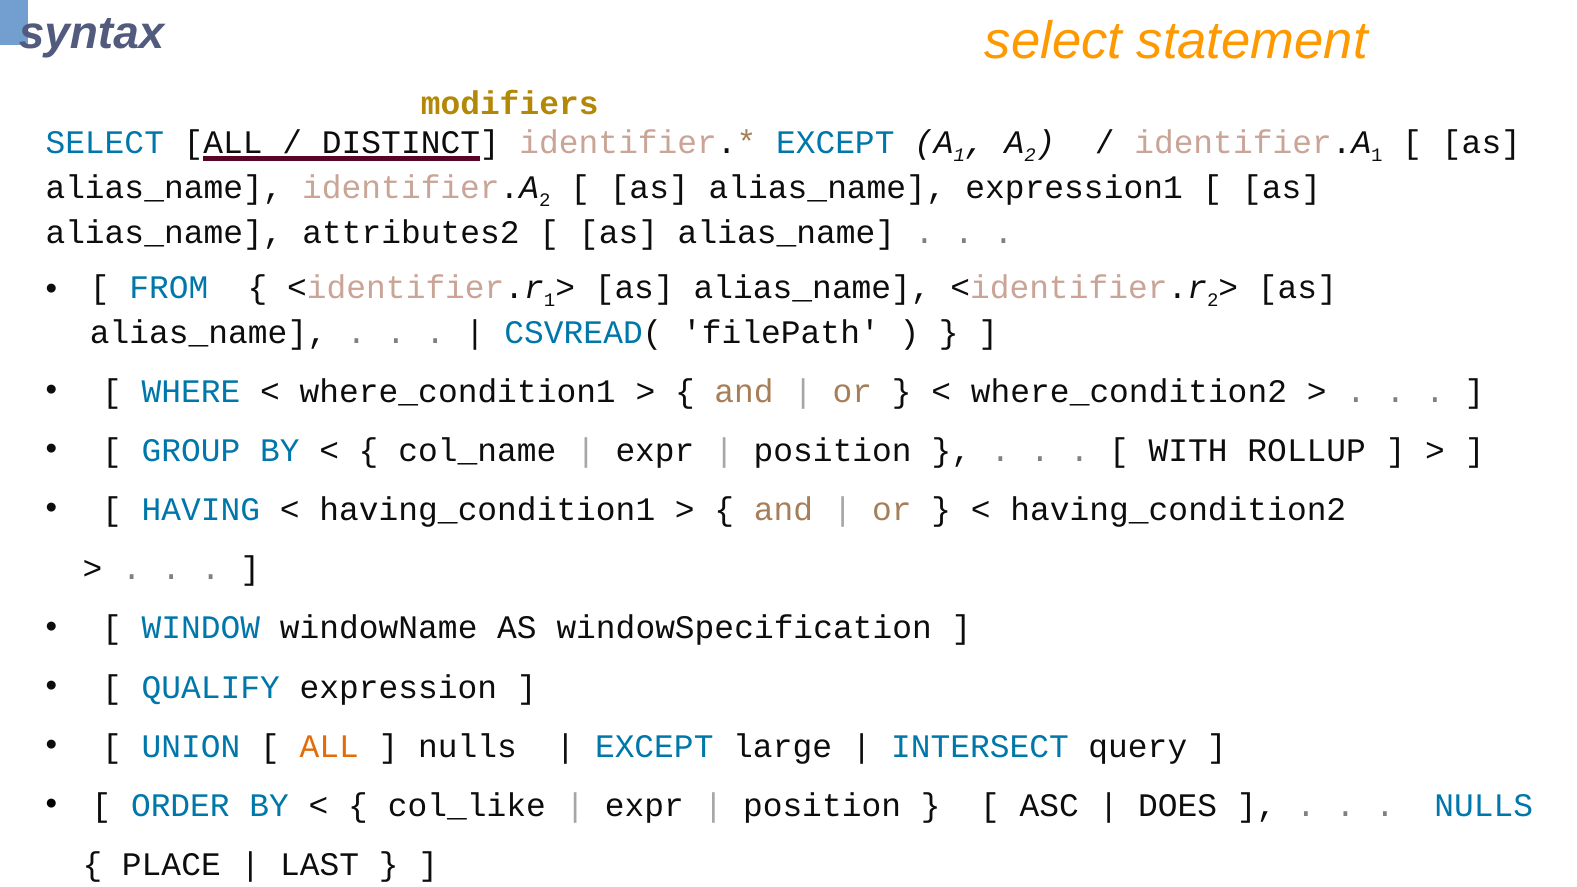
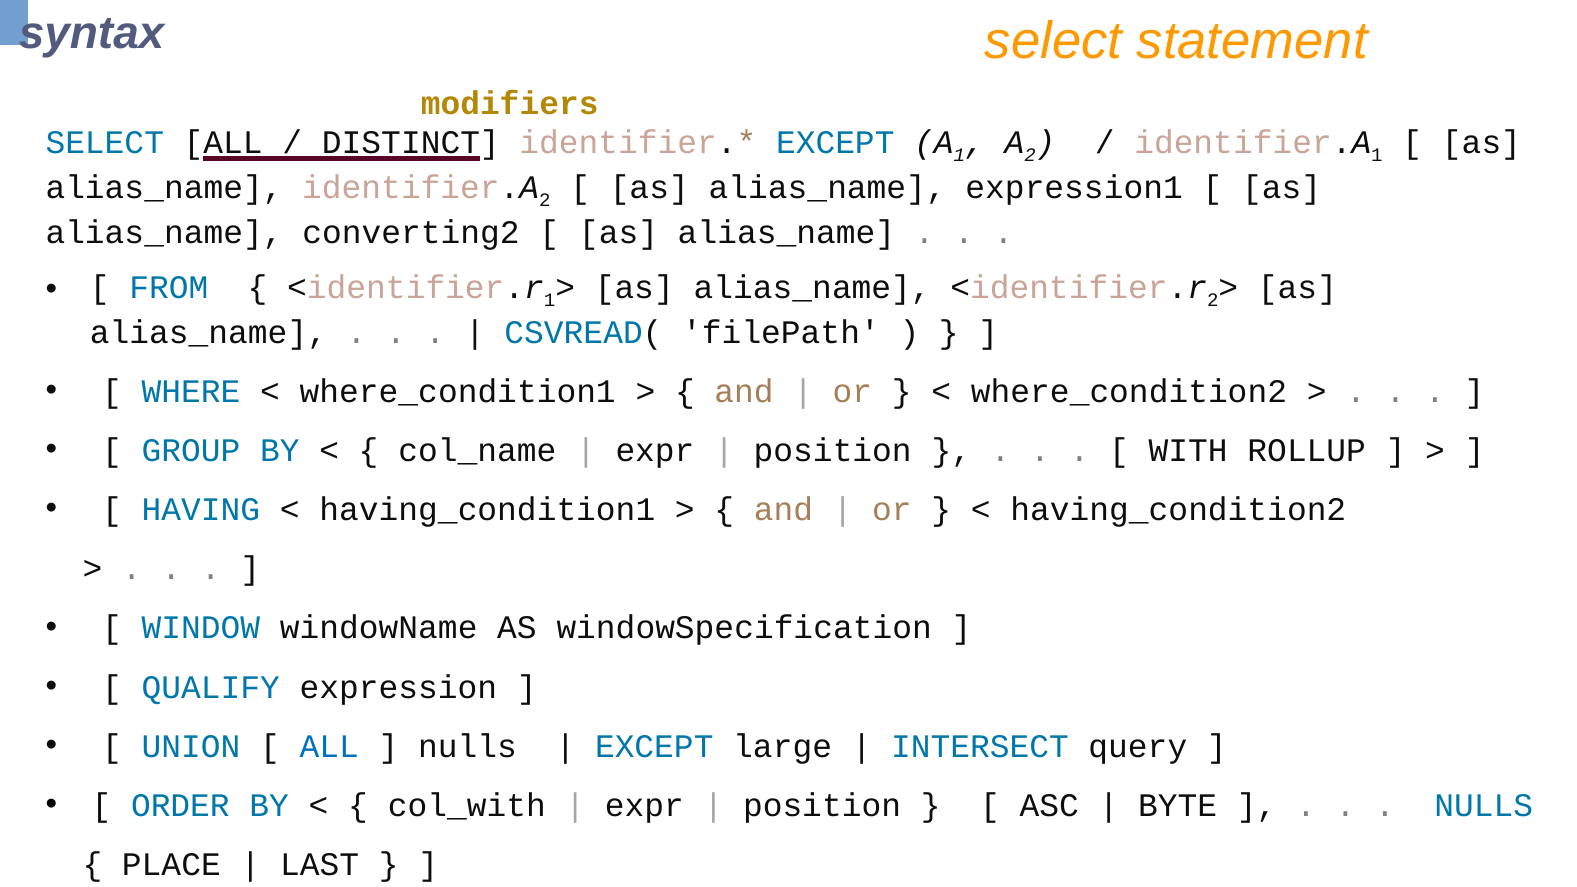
attributes2: attributes2 -> converting2 (411, 232)
ALL colour: orange -> blue (329, 746)
col_like: col_like -> col_with (467, 805)
DOES: DOES -> BYTE (1178, 805)
